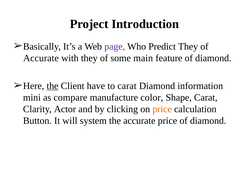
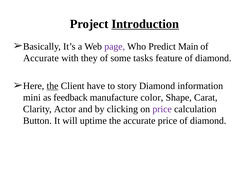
Introduction underline: none -> present (145, 24)
Predict They: They -> Main (188, 46)
main: main -> tasks (143, 58)
to carat: carat -> story (127, 86)
compare: compare -> feedback (71, 97)
price colour: orange -> purple (162, 109)
system: system -> uptime (93, 121)
